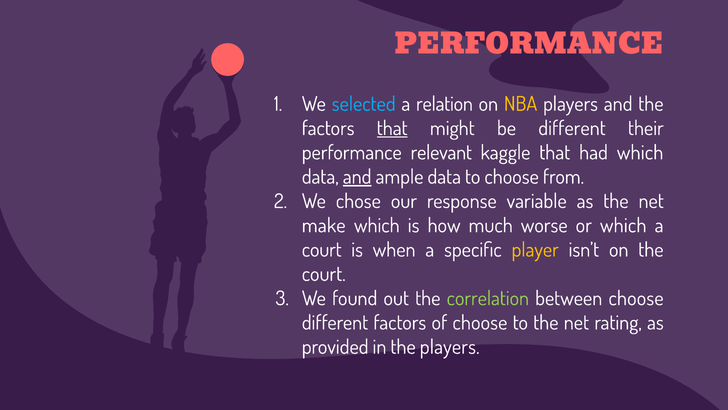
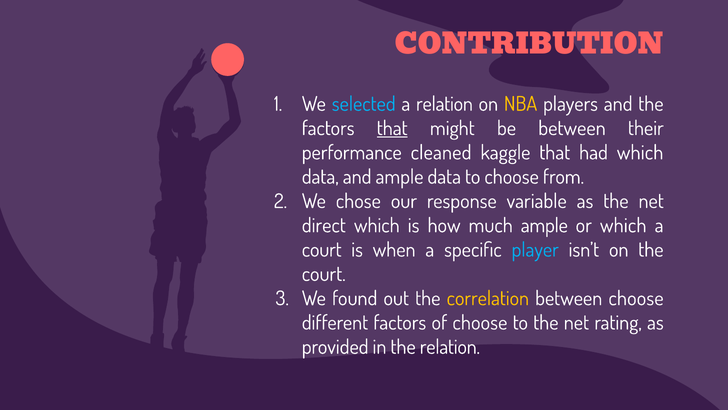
PERFORMANCE: PERFORMANCE -> CONTRIBUTION (529, 44)
be different: different -> between (572, 128)
relevant: relevant -> cleaned (441, 153)
and underline: present -> none (357, 177)
make: make -> direct (324, 225)
much worse: worse -> ample (544, 225)
player colour: yellow -> light blue (535, 250)
correlation colour: light green -> yellow (488, 298)
the players: players -> relation (450, 347)
